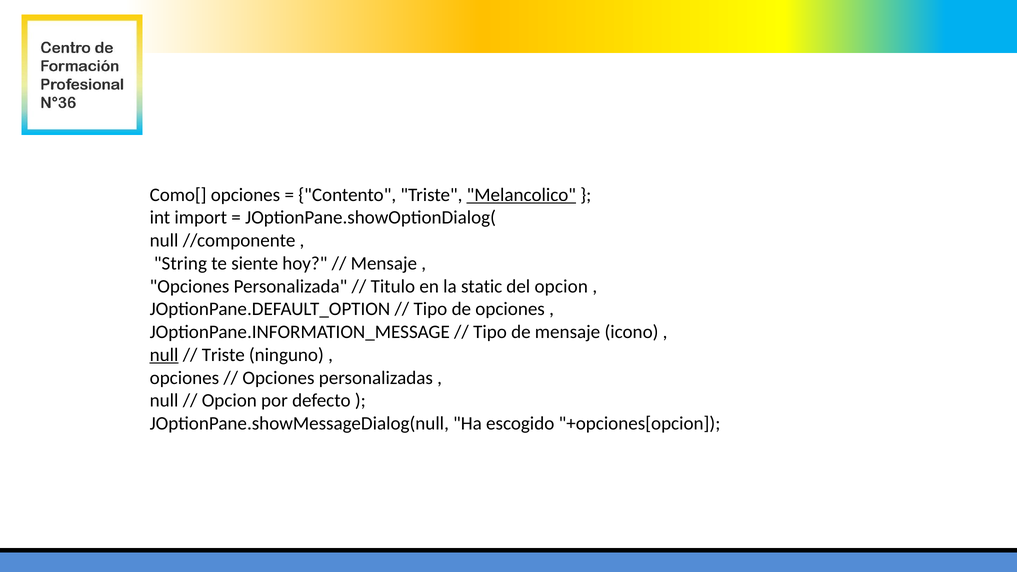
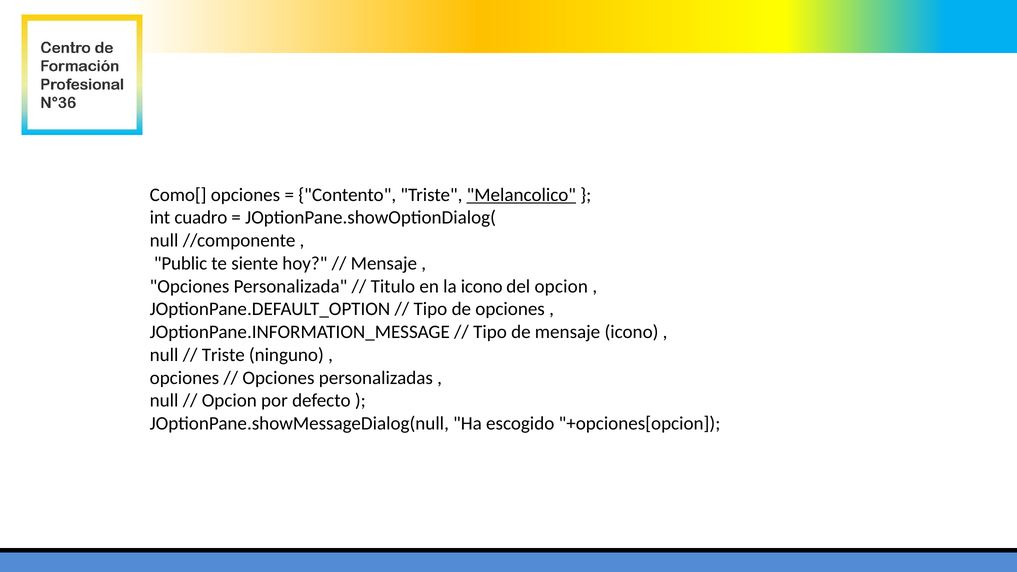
import: import -> cuadro (201, 218)
String: String -> Public (181, 263)
la static: static -> icono (482, 286)
null underline: present -> none (164, 355)
